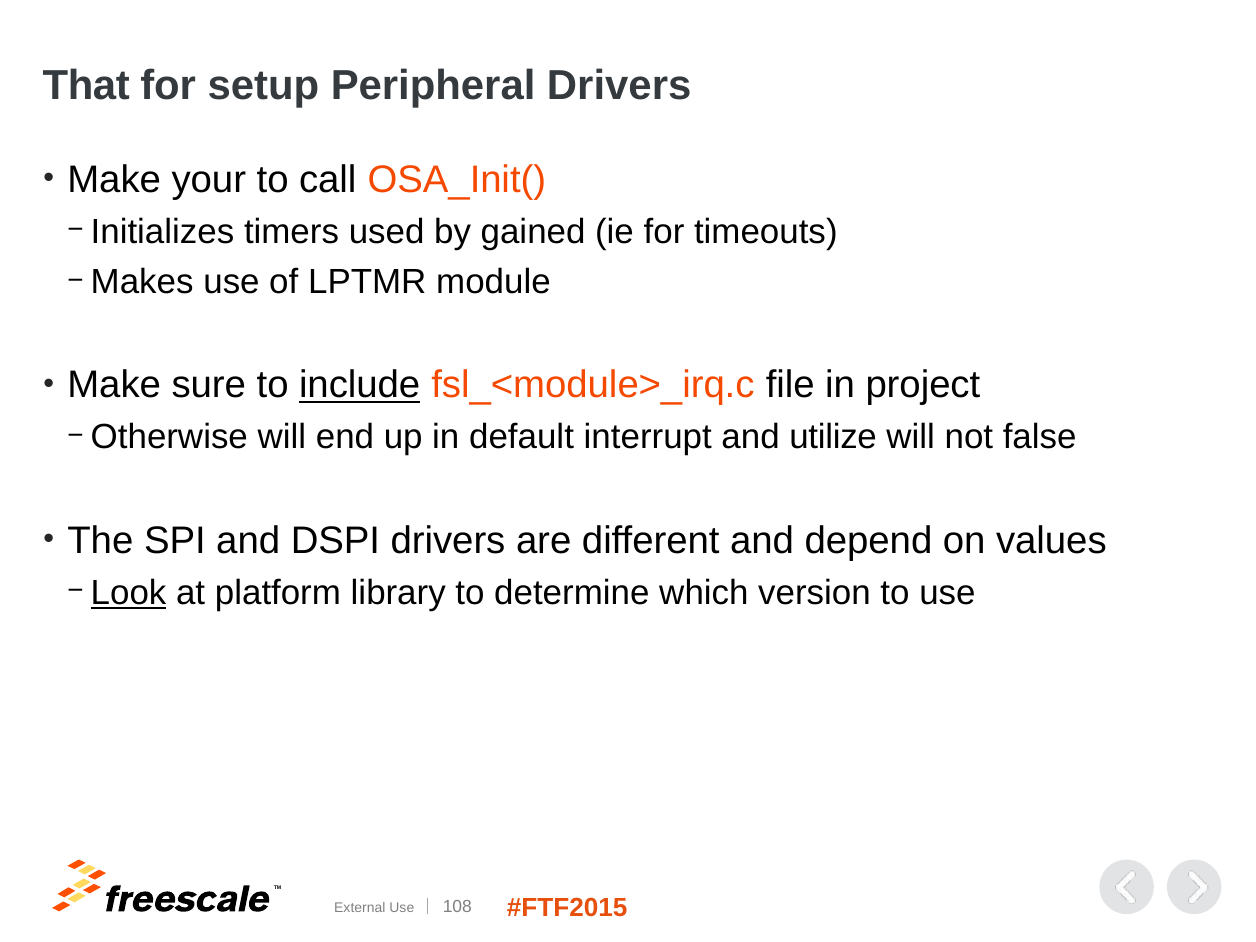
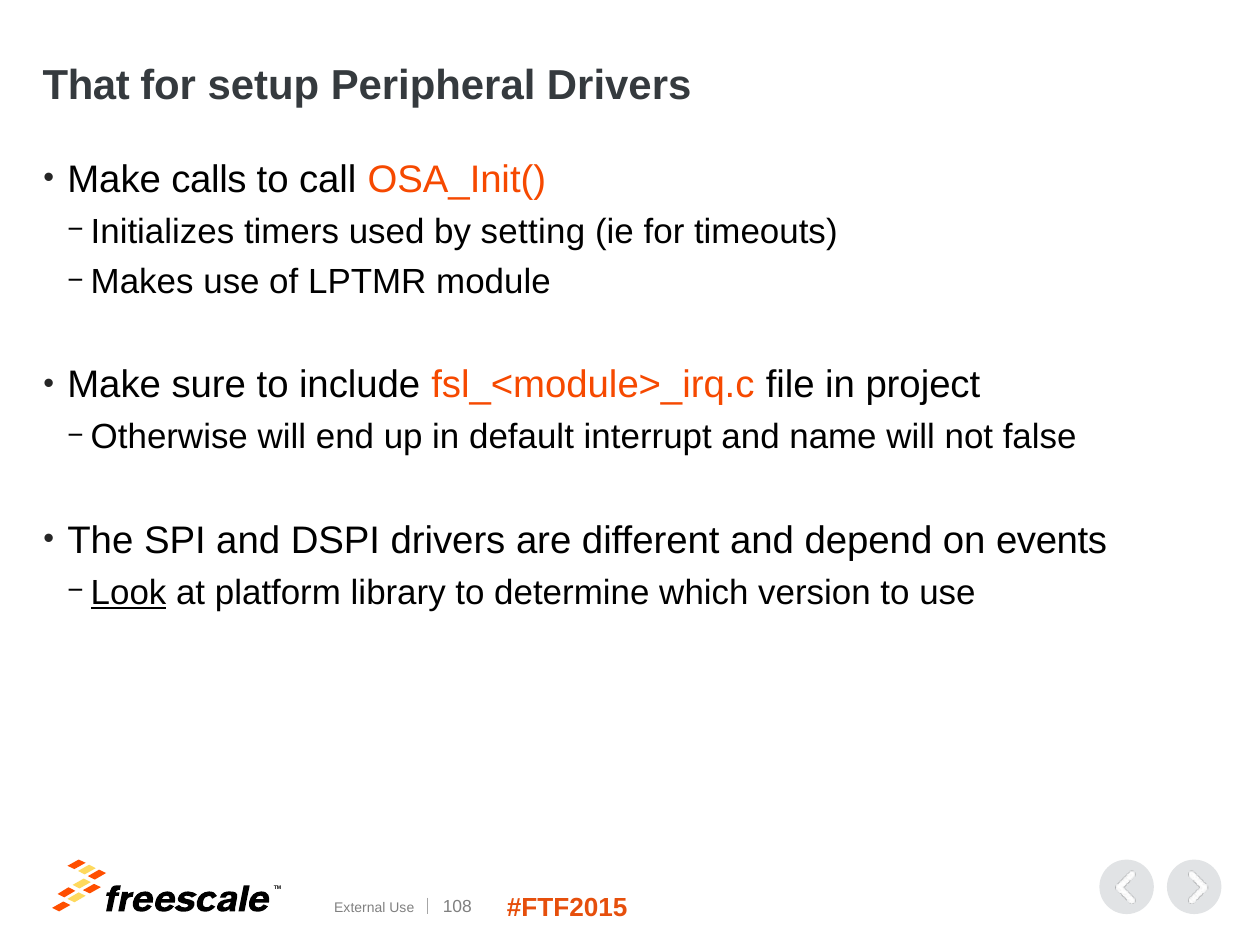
your: your -> calls (209, 180)
gained: gained -> setting (533, 232)
include underline: present -> none (360, 385)
utilize: utilize -> name (833, 437)
values: values -> events (1052, 541)
